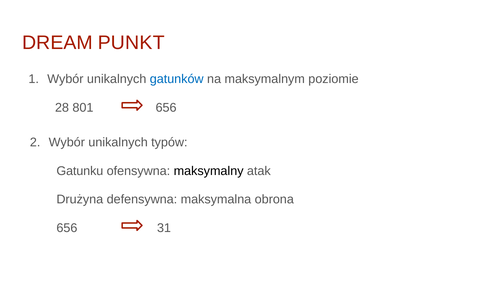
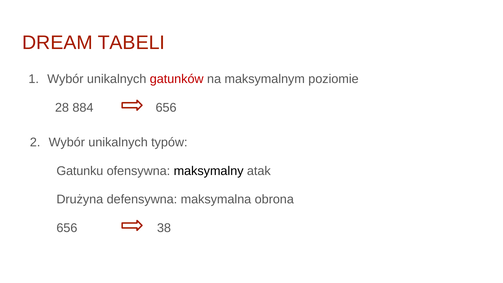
PUNKT: PUNKT -> TABELI (131, 43)
gatunków colour: blue -> red (177, 79)
801: 801 -> 884 (83, 108)
31: 31 -> 38 (164, 228)
